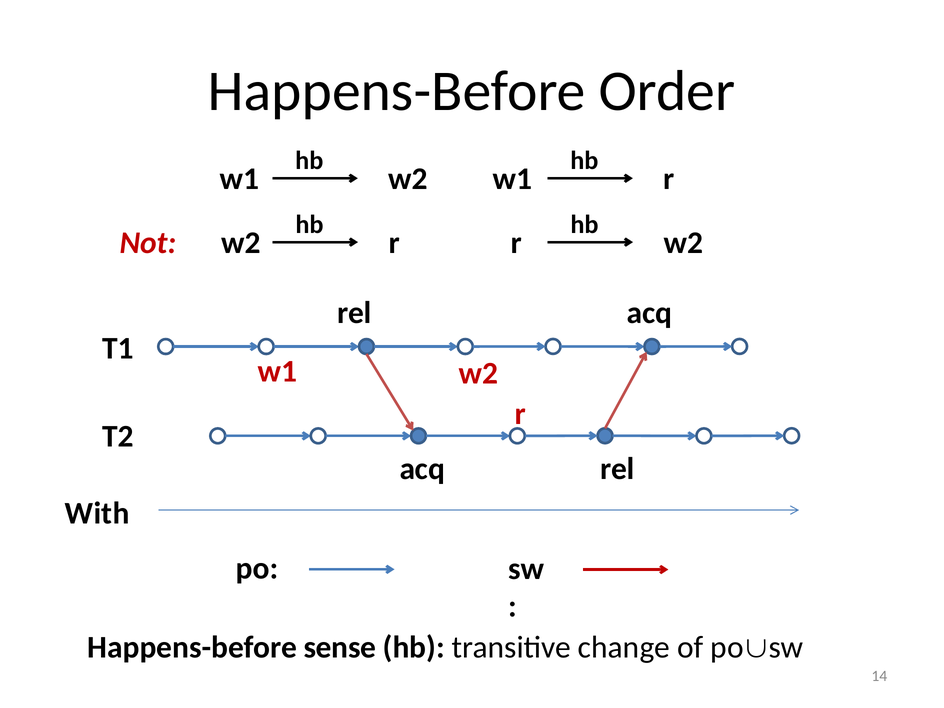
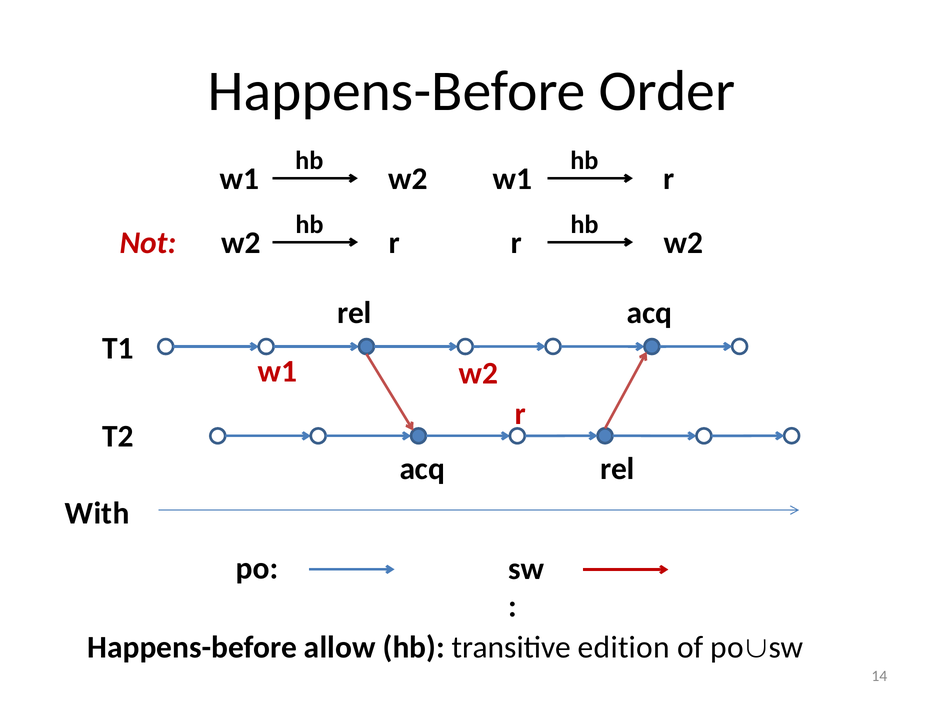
sense: sense -> allow (340, 647)
change: change -> edition (624, 647)
